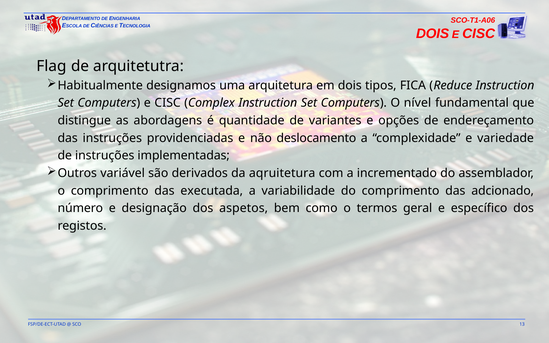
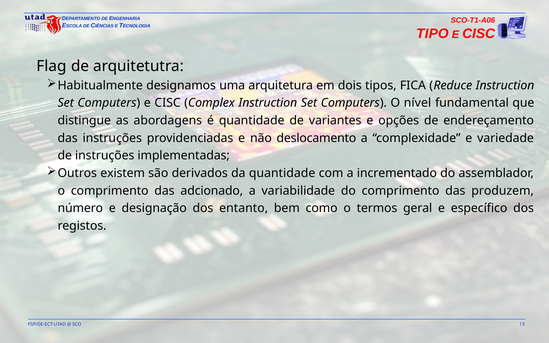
DOIS: DOIS -> TIPO (432, 34)
variável: variável -> existem (123, 173)
da aqruitetura: aqruitetura -> quantidade (282, 173)
executada: executada -> adcionado (212, 191)
adcionado: adcionado -> produzem (503, 191)
aspetos: aspetos -> entanto (244, 208)
